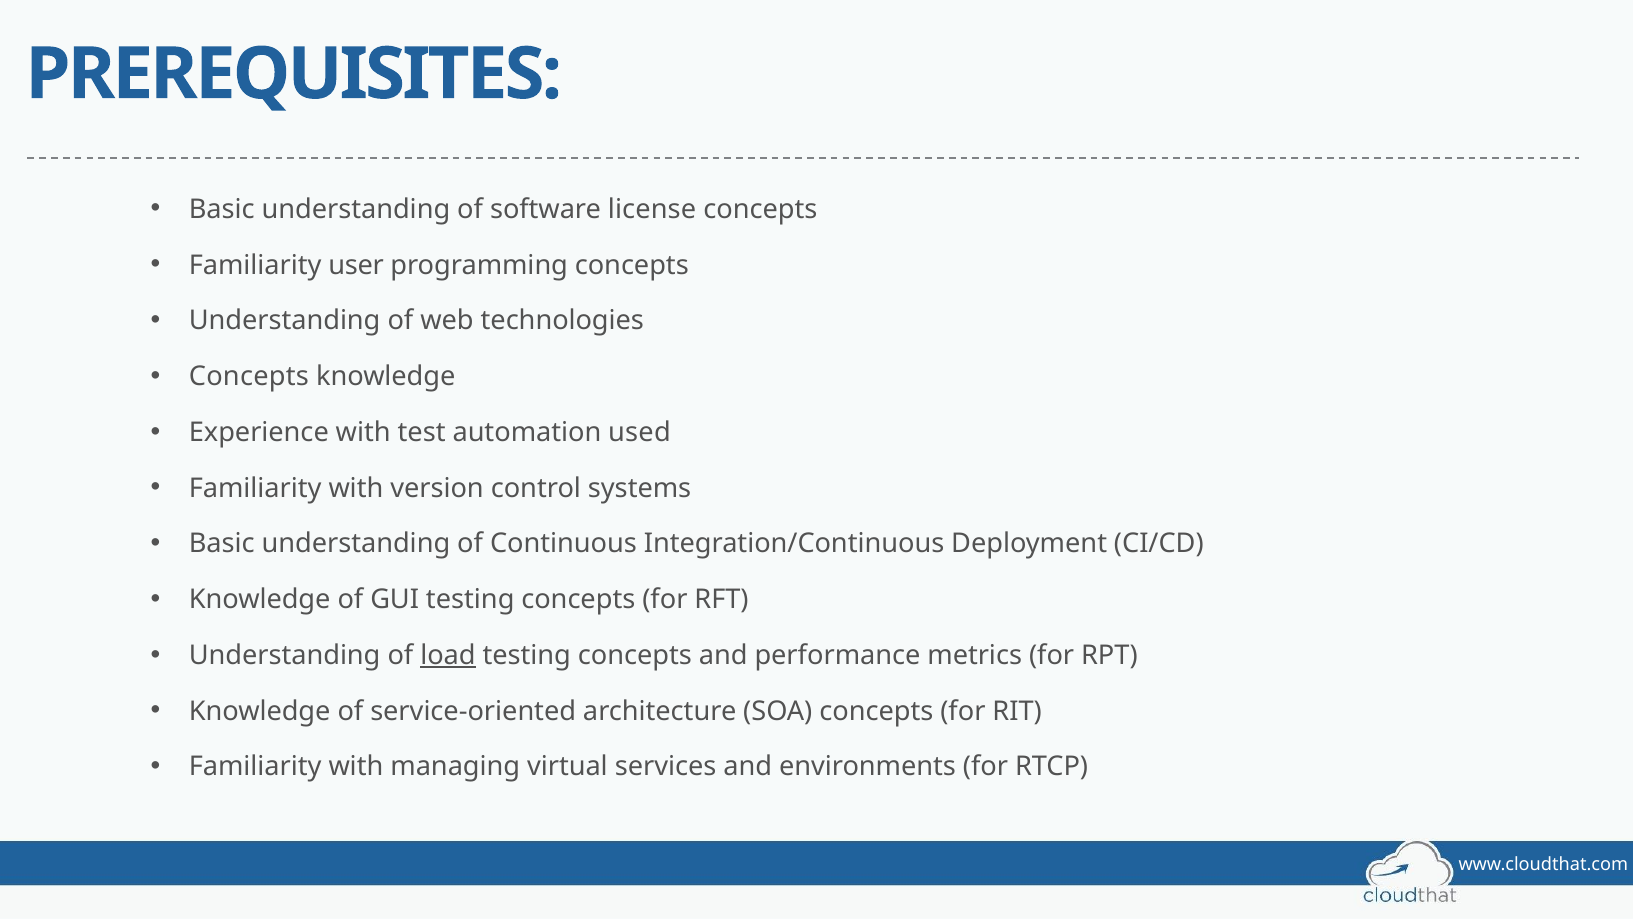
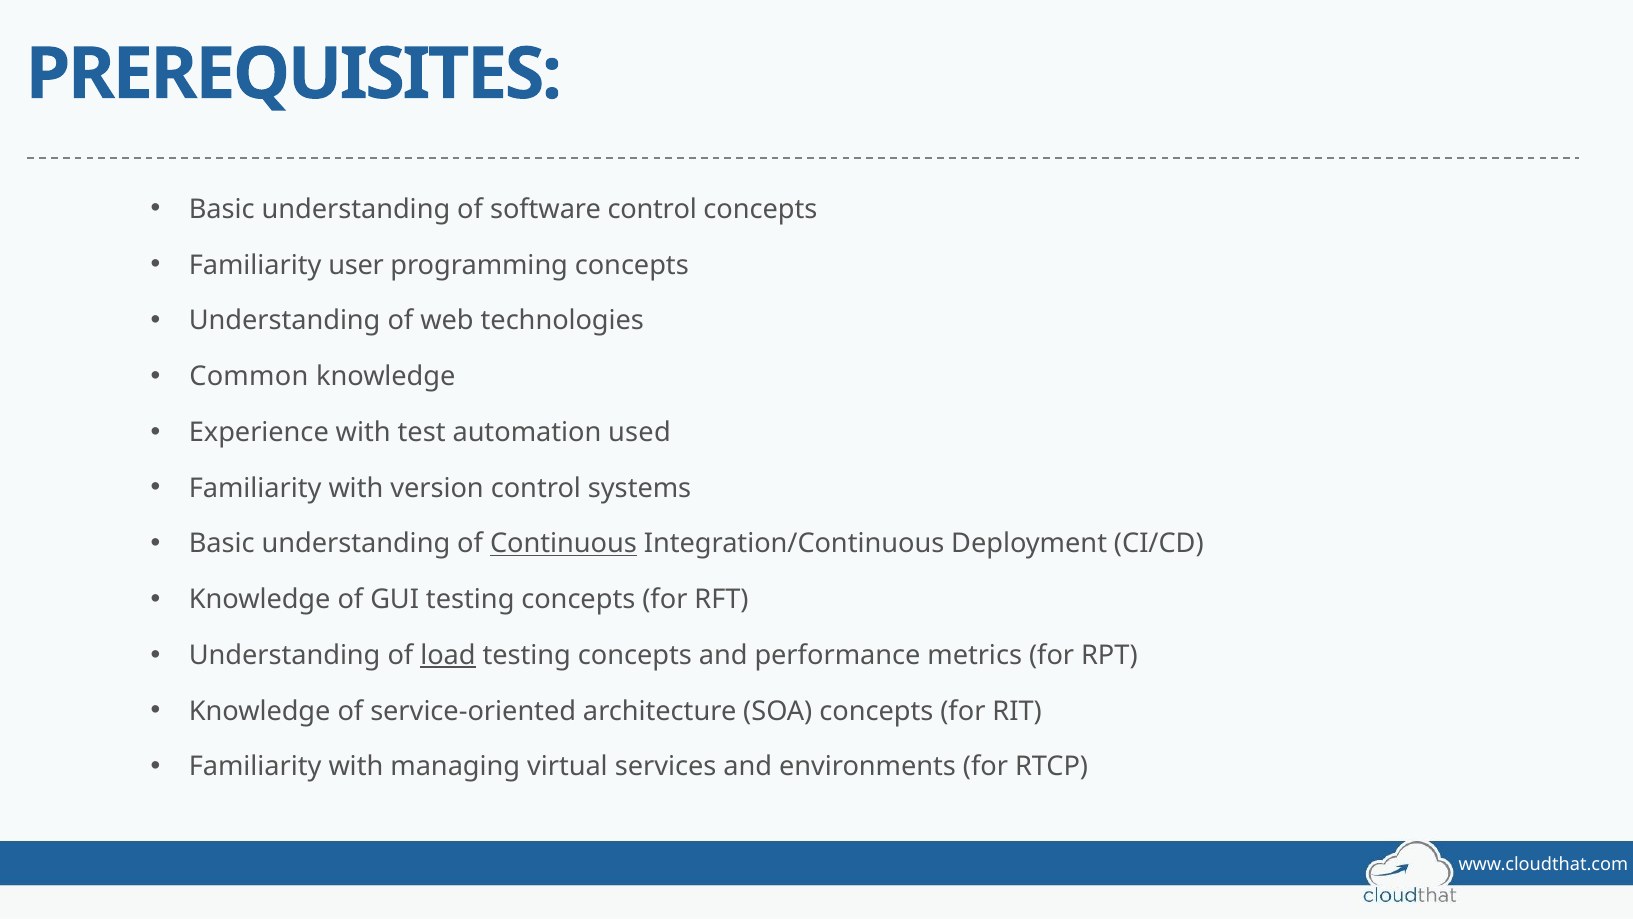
software license: license -> control (652, 209)
Concepts: Concepts -> Common (249, 376)
Continuous underline: none -> present (563, 544)
